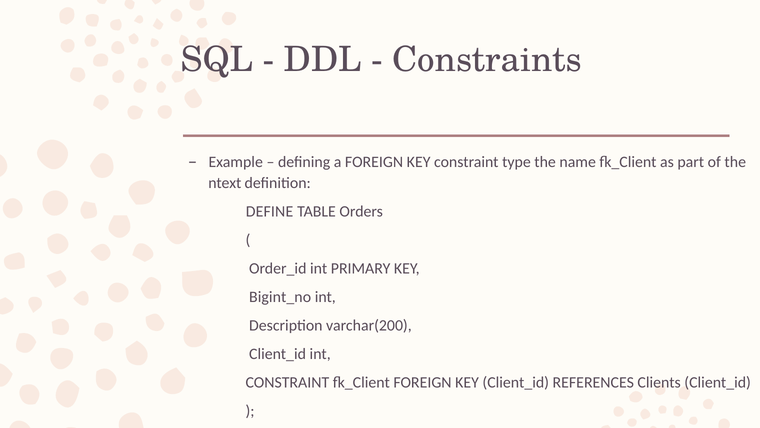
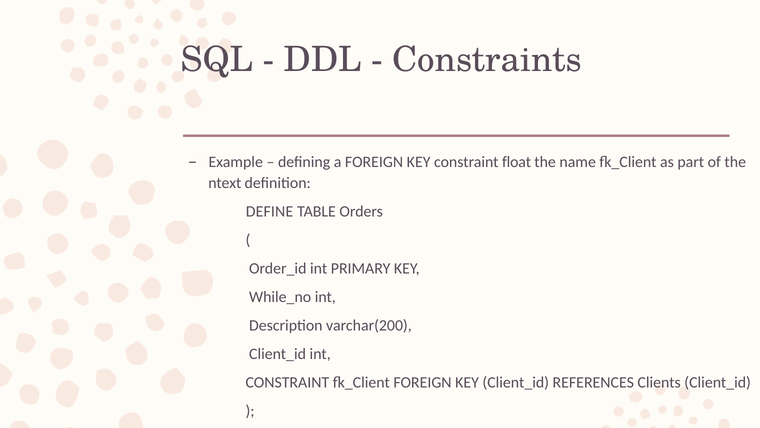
type: type -> float (517, 162)
Bigint_no: Bigint_no -> While_no (280, 297)
